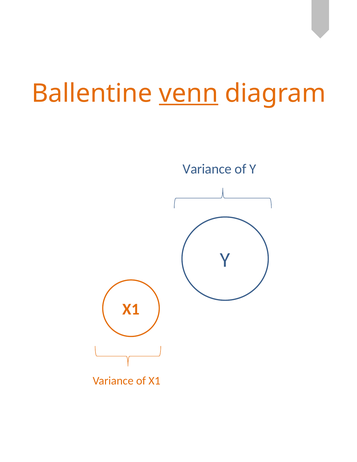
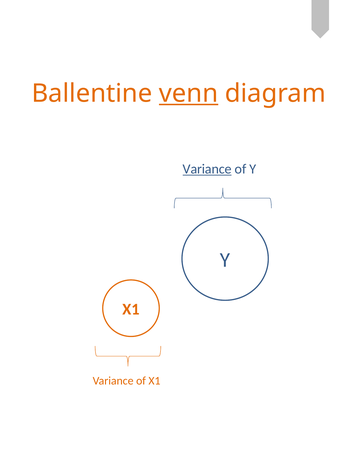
Variance underline: none -> present (207, 169)
